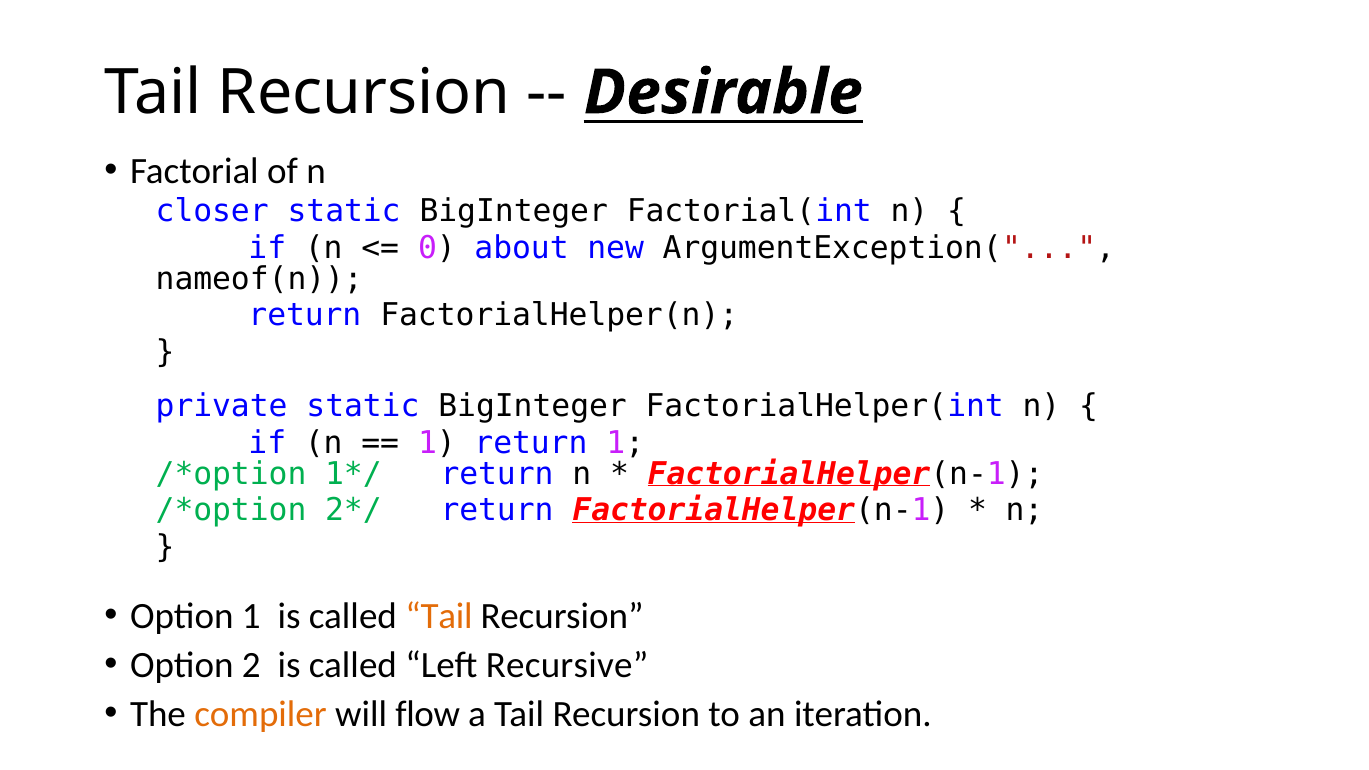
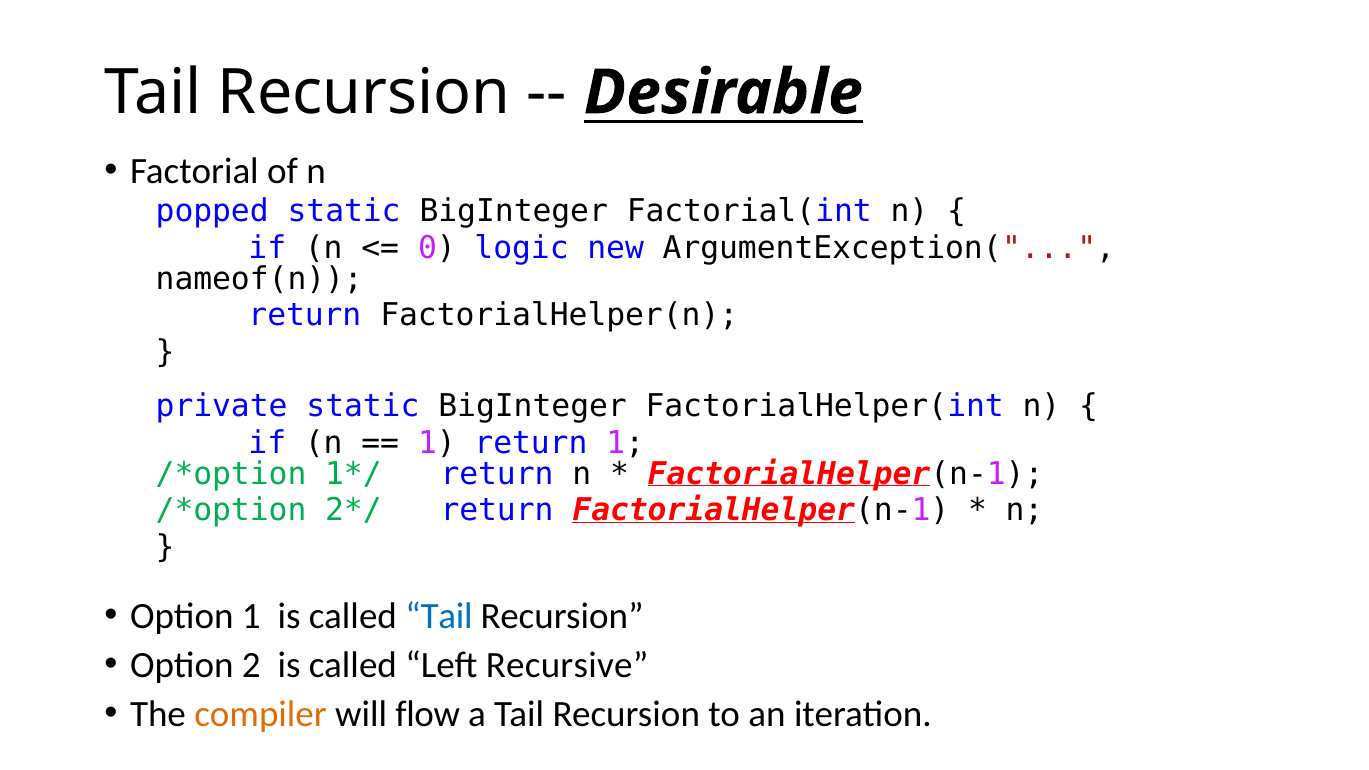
closer: closer -> popped (212, 211)
about: about -> logic (522, 248)
Tail colour: orange -> blue (439, 617)
